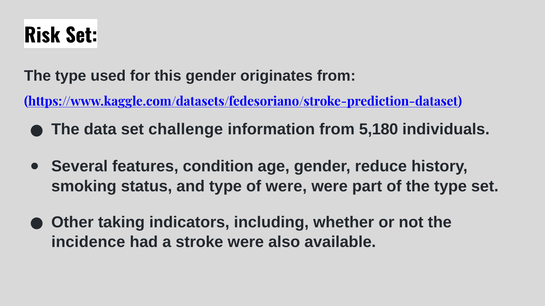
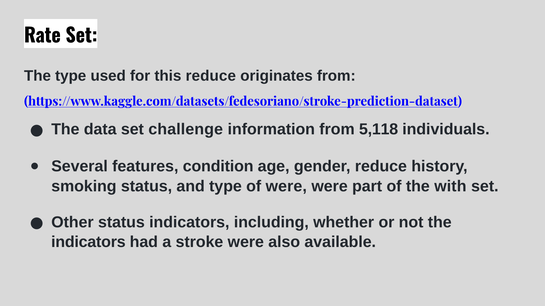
Risk: Risk -> Rate (42, 36)
this gender: gender -> reduce (211, 76)
5,180: 5,180 -> 5,118 (379, 130)
of the type: type -> with (450, 186)
Other taking: taking -> status (121, 223)
incidence: incidence -> indicators (88, 242)
